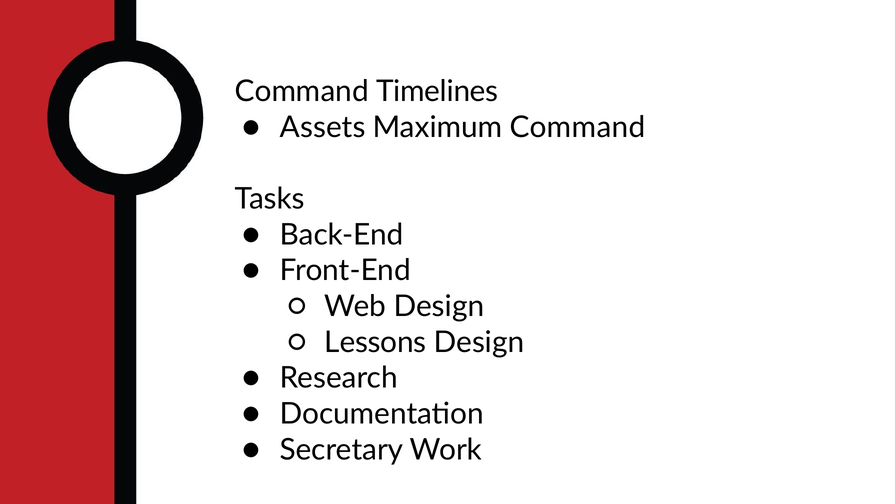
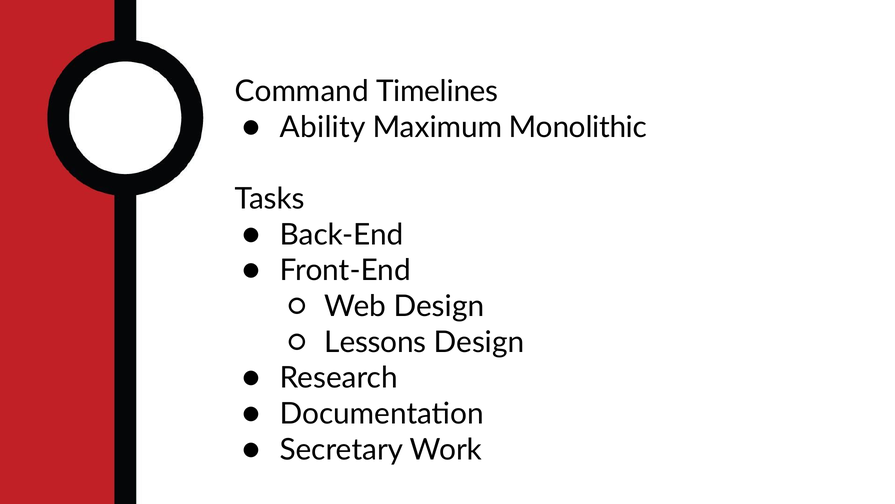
Assets: Assets -> Ability (323, 127)
Maximum Command: Command -> Monolithic (578, 127)
